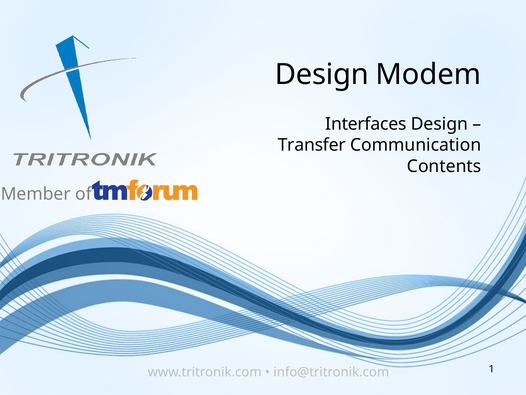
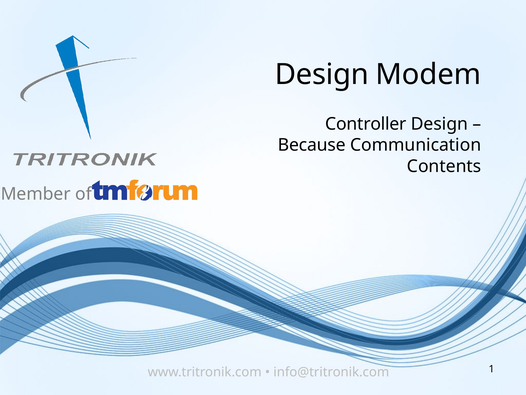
Interfaces: Interfaces -> Controller (366, 124)
Transfer: Transfer -> Because (312, 145)
